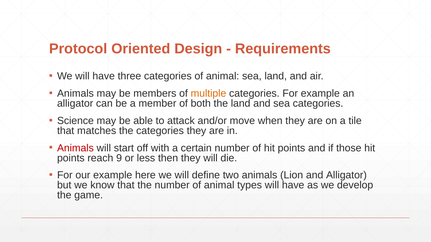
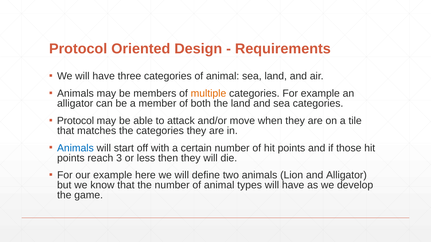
Science: Science -> Protocol (75, 121)
Animals colour: red -> blue (75, 148)
9: 9 -> 3 (119, 158)
